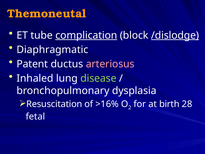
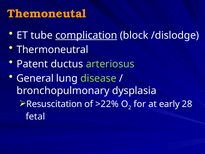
/dislodge underline: present -> none (175, 35)
Diaphragmatic: Diaphragmatic -> Thermoneutral (53, 50)
arteriosus colour: pink -> light green (110, 64)
Inhaled: Inhaled -> General (35, 78)
>16%: >16% -> >22% (107, 104)
birth: birth -> early (169, 104)
